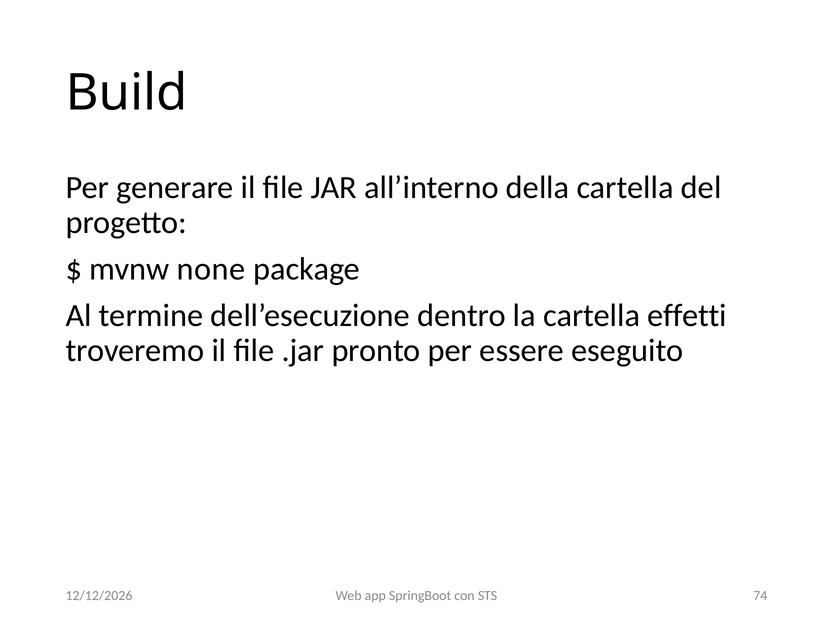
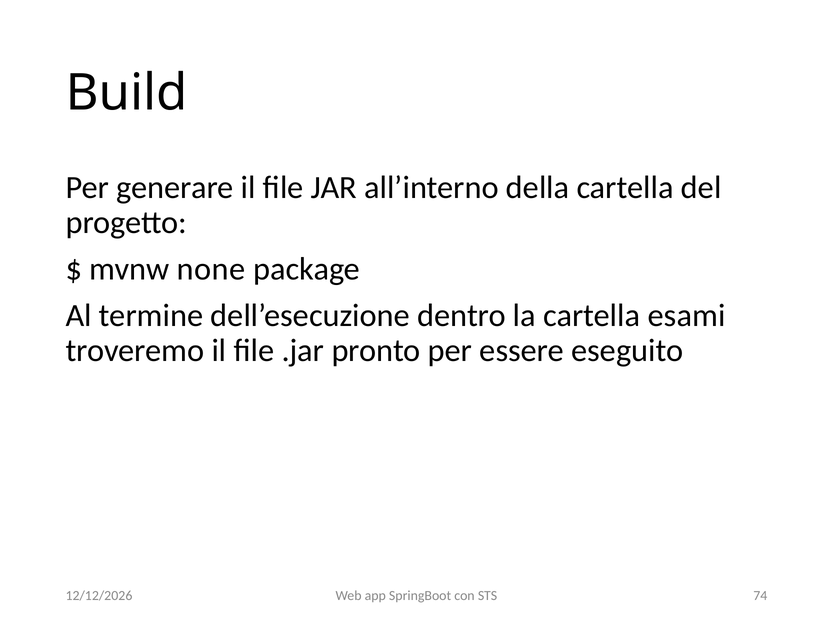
effetti: effetti -> esami (687, 316)
